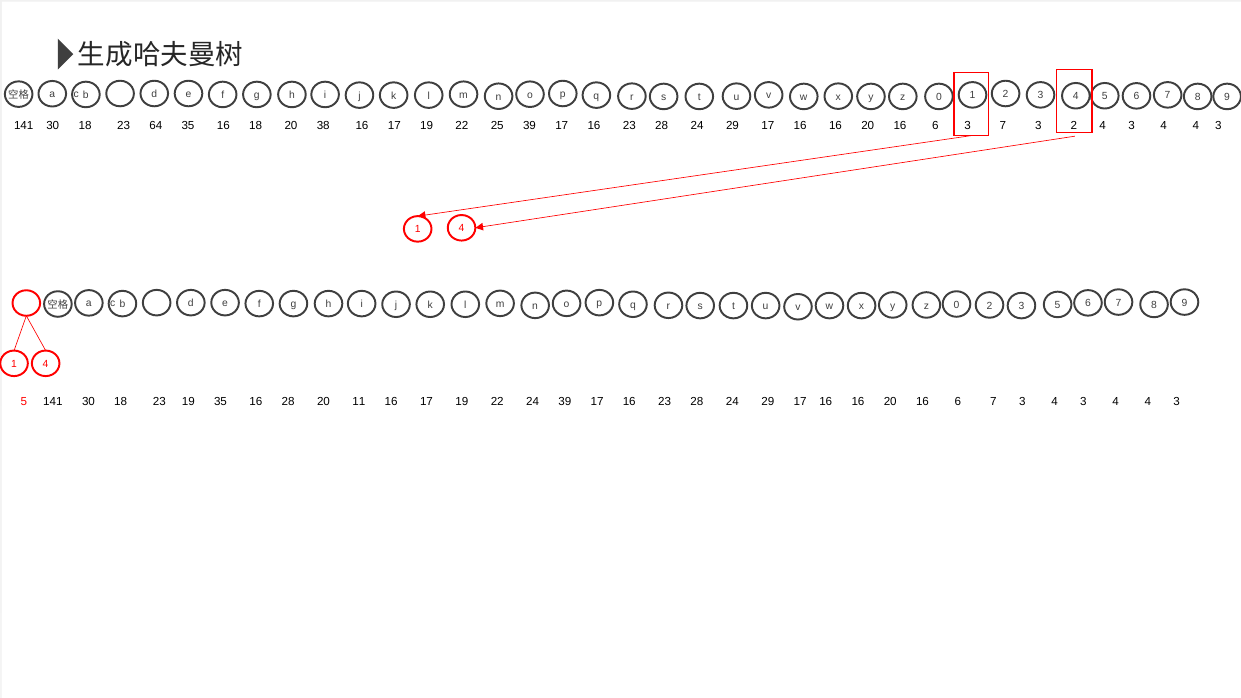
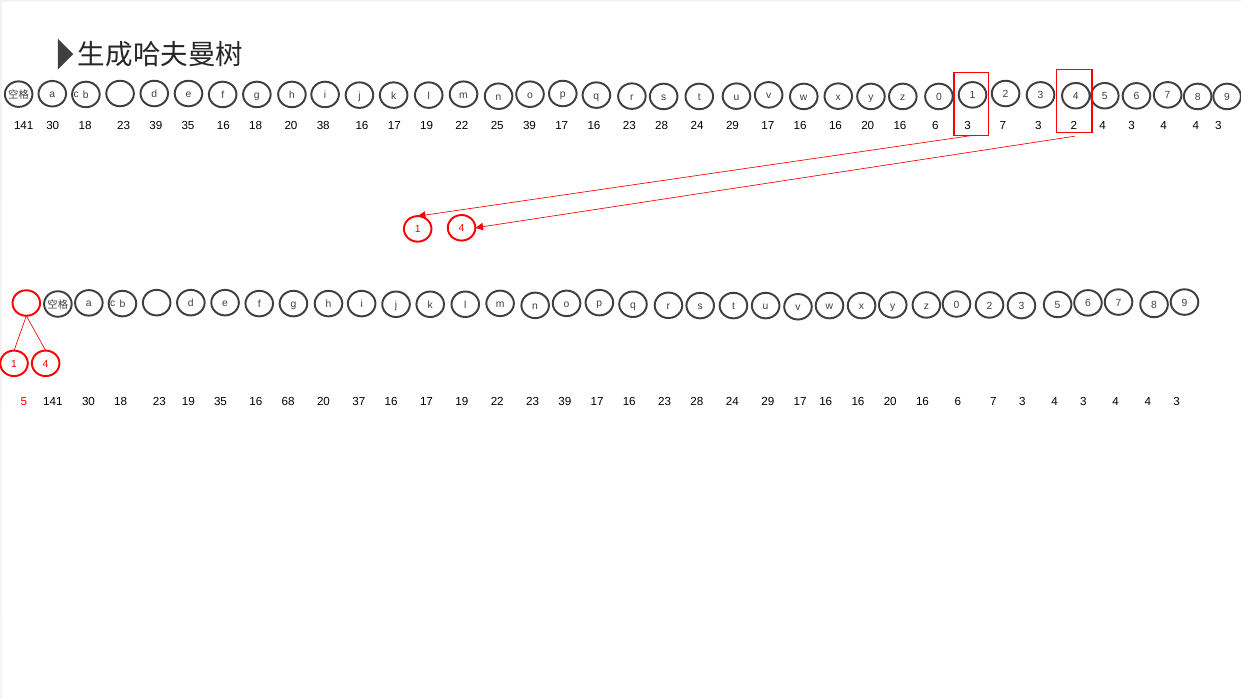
18 23 64: 64 -> 39 (156, 126)
16 28: 28 -> 68 (288, 402)
11: 11 -> 37 (359, 402)
22 24: 24 -> 23 (533, 402)
